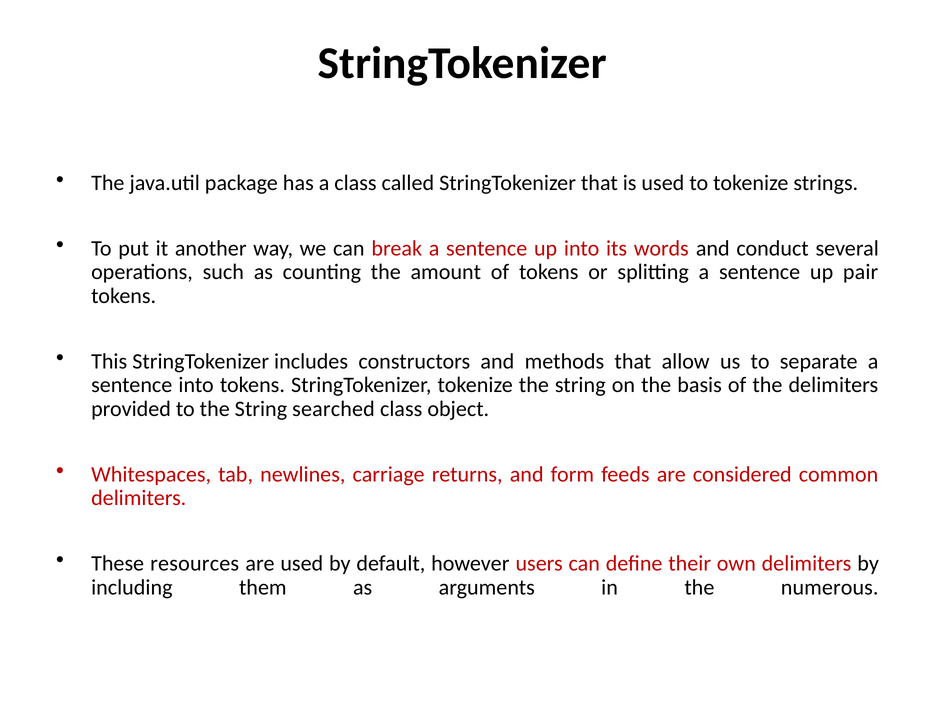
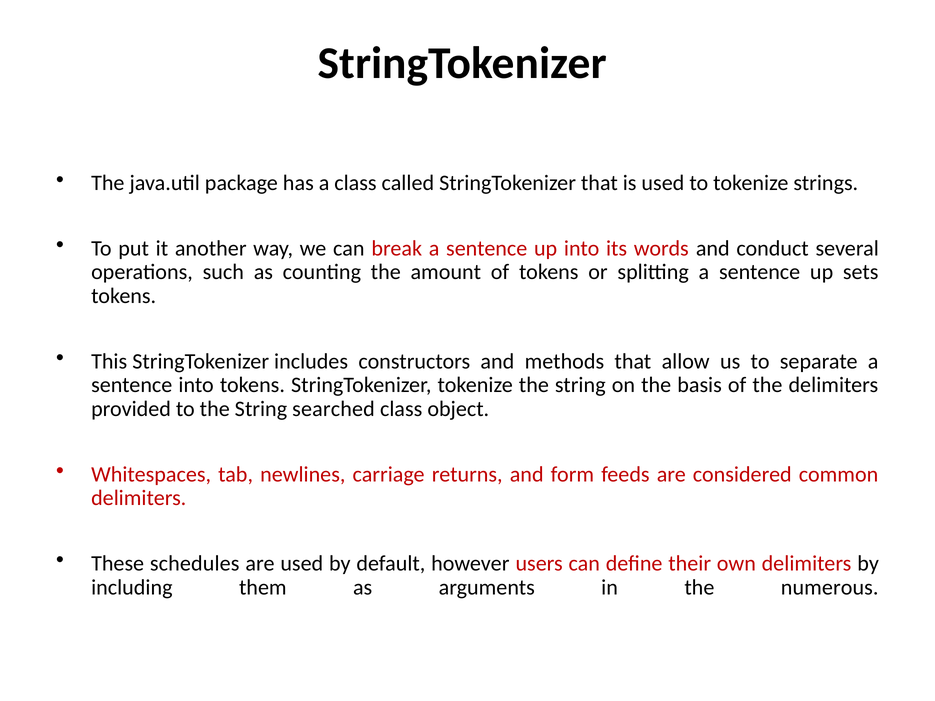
pair: pair -> sets (861, 272)
resources: resources -> schedules (195, 564)
